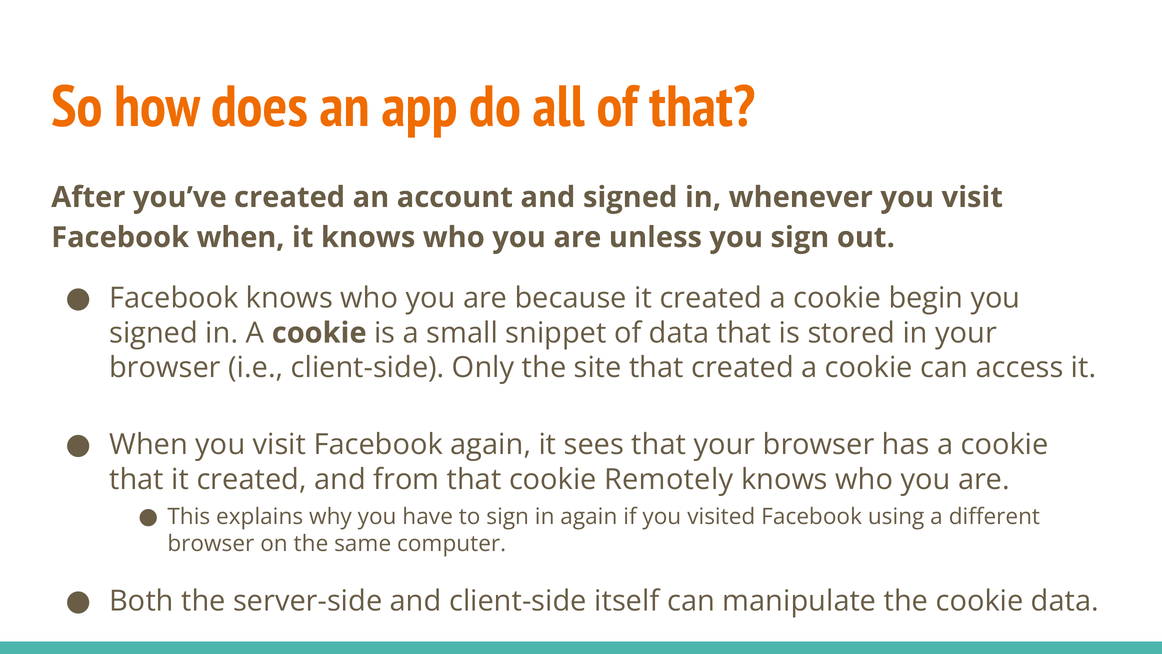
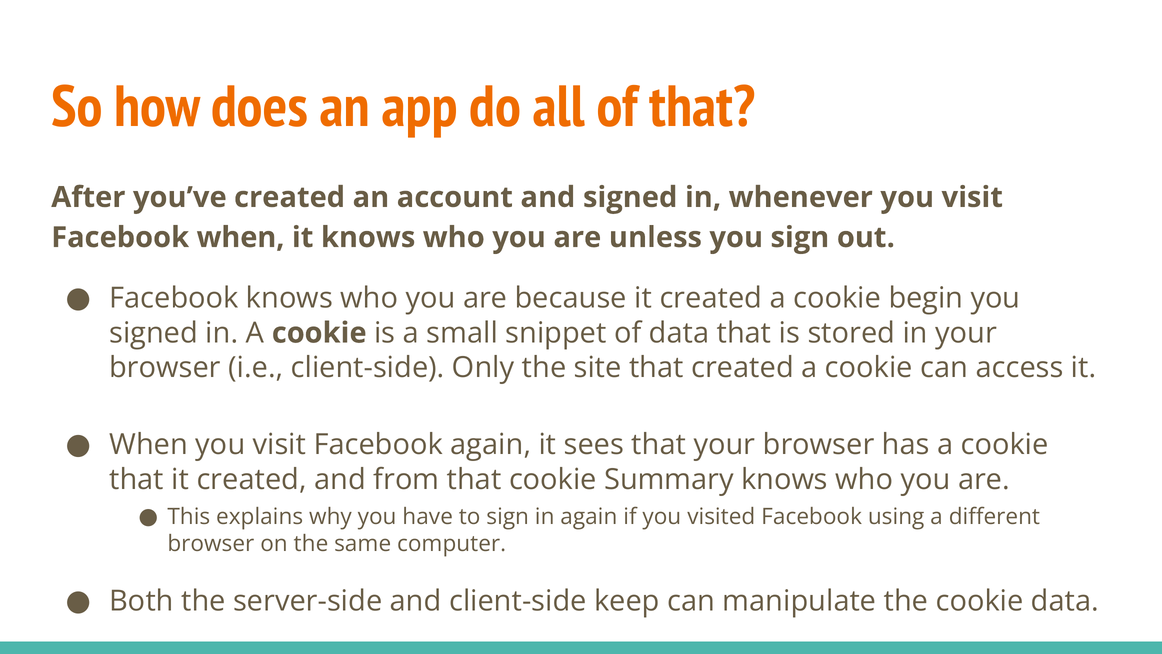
Remotely: Remotely -> Summary (669, 479)
itself: itself -> keep (627, 601)
